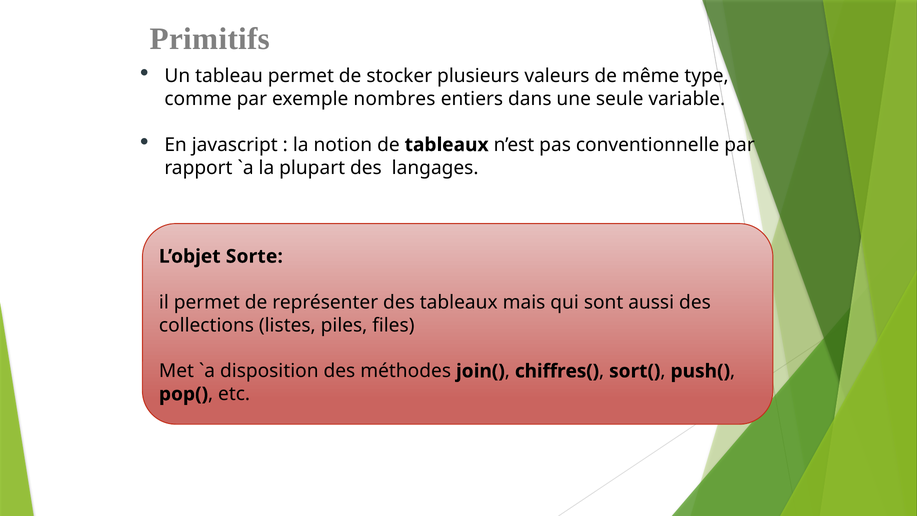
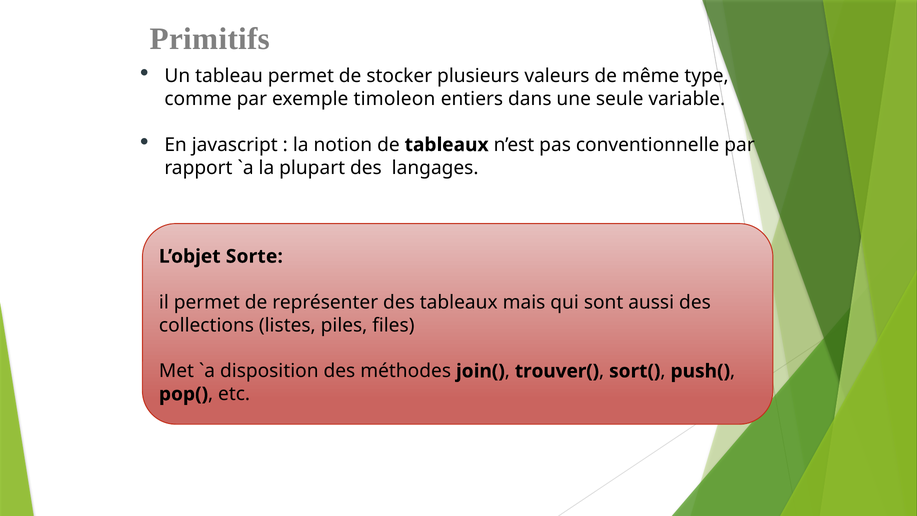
nombres: nombres -> timoleon (394, 99)
chiffres(: chiffres( -> trouver( (557, 371)
